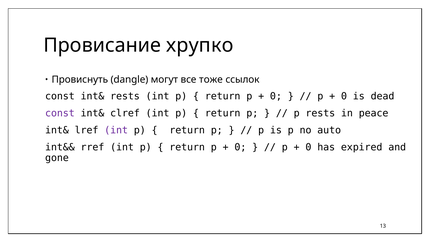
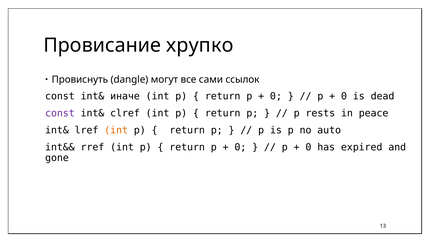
тоже: тоже -> сами (211, 79)
int& rests: rests -> иначе (125, 96)
int colour: purple -> orange (116, 130)
